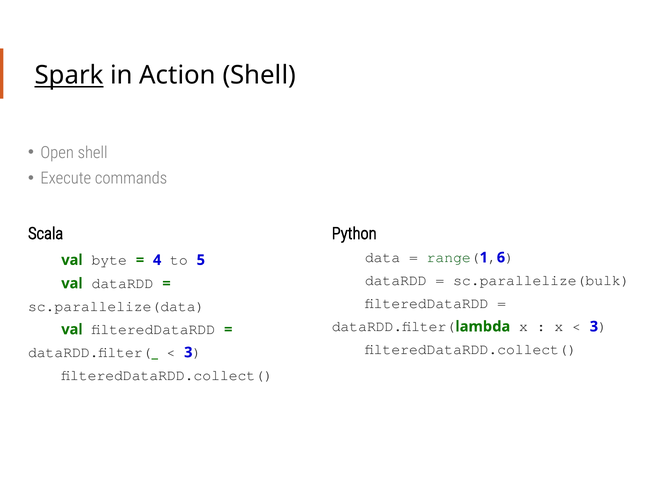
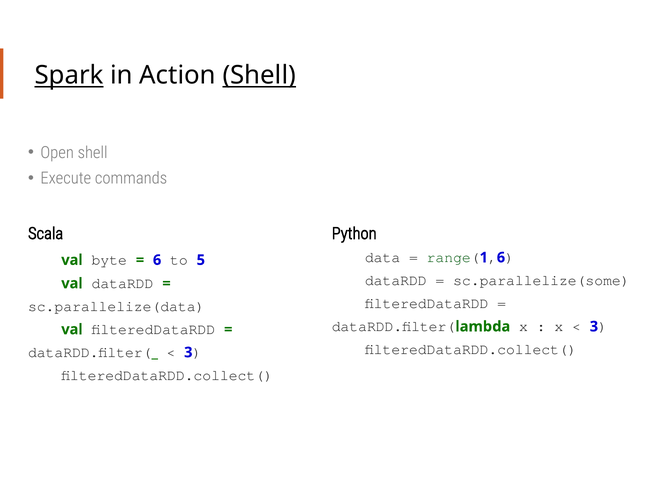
Shell underline: none -> present (259, 75)
4: 4 -> 6 (157, 260)
sc.parallelize(bulk: sc.parallelize(bulk -> sc.parallelize(some (541, 281)
